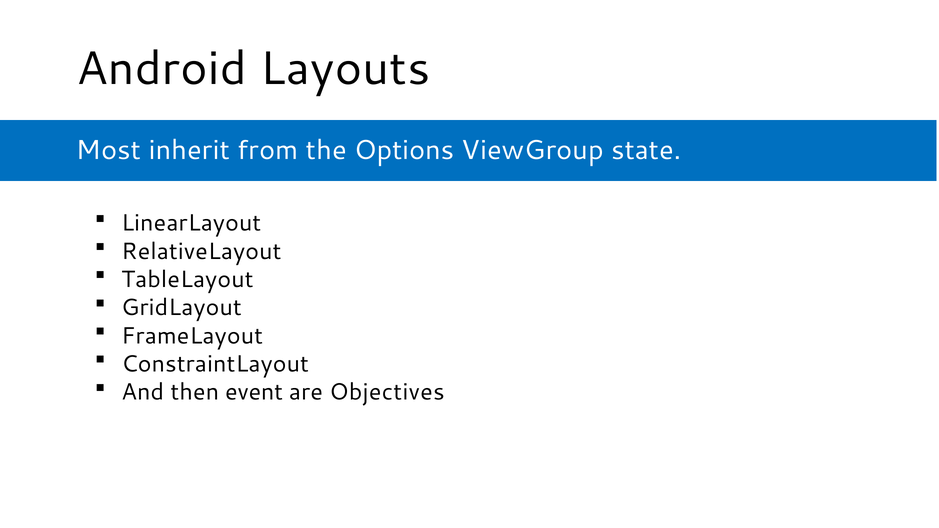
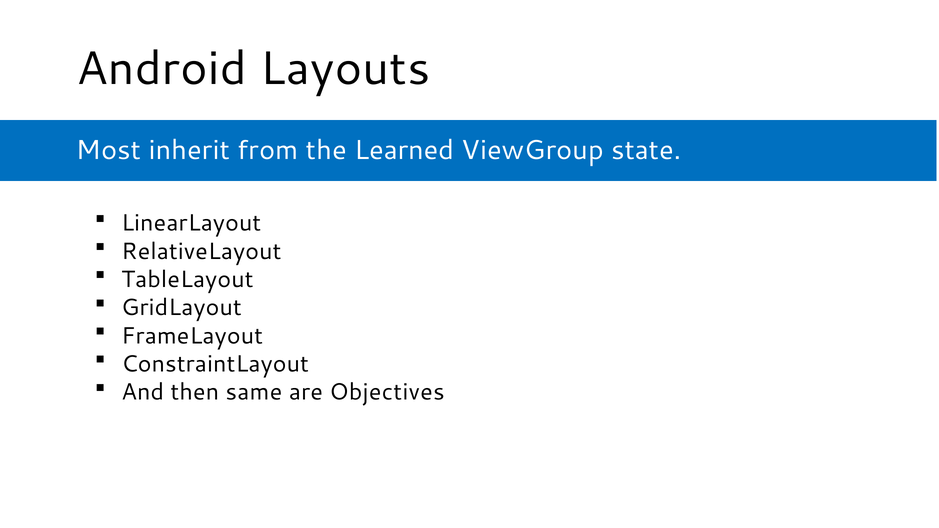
Options: Options -> Learned (404, 150)
event: event -> same (254, 392)
